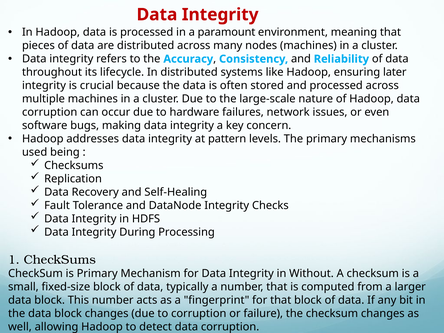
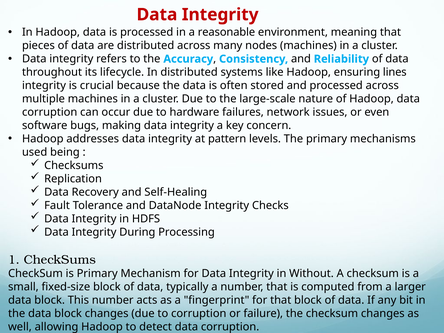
paramount: paramount -> reasonable (226, 32)
later: later -> lines (395, 72)
